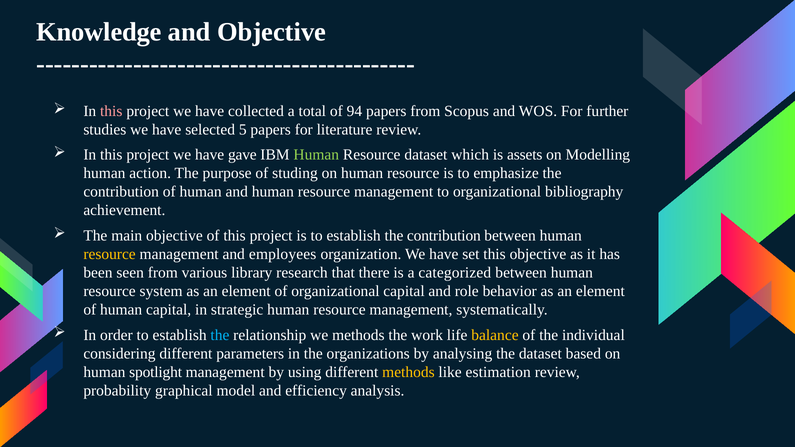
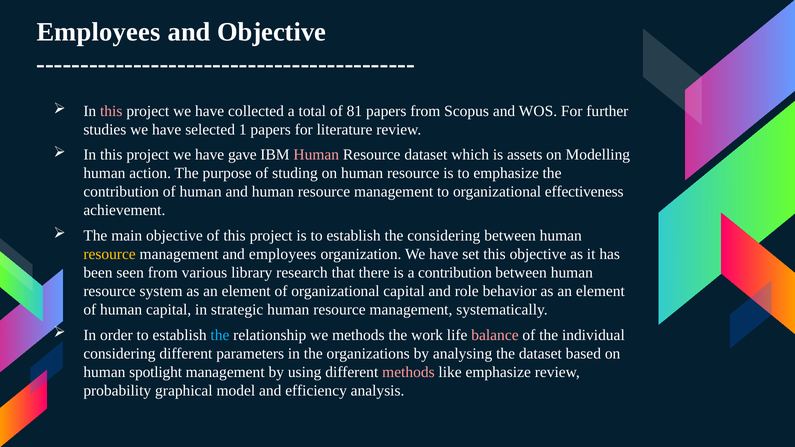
Knowledge: Knowledge -> Employees (99, 32)
94: 94 -> 81 (354, 111)
5: 5 -> 1 (243, 130)
Human colour: light green -> pink (316, 155)
bibliography: bibliography -> effectiveness (584, 192)
establish the contribution: contribution -> considering (444, 236)
a categorized: categorized -> contribution (455, 273)
balance colour: yellow -> pink (495, 335)
methods colour: yellow -> pink (408, 372)
like estimation: estimation -> emphasize (498, 372)
